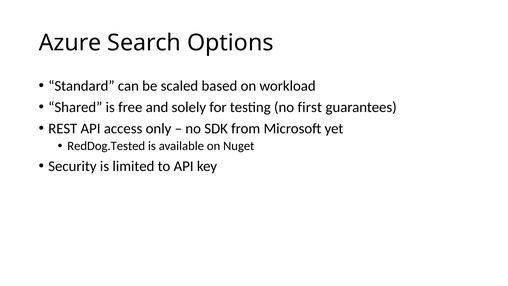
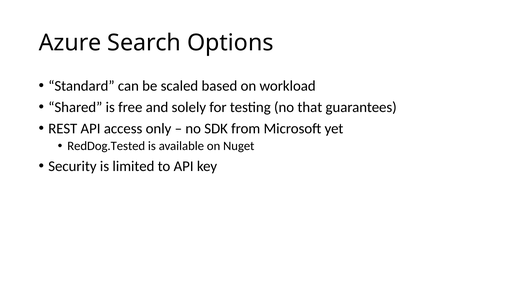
first: first -> that (310, 107)
